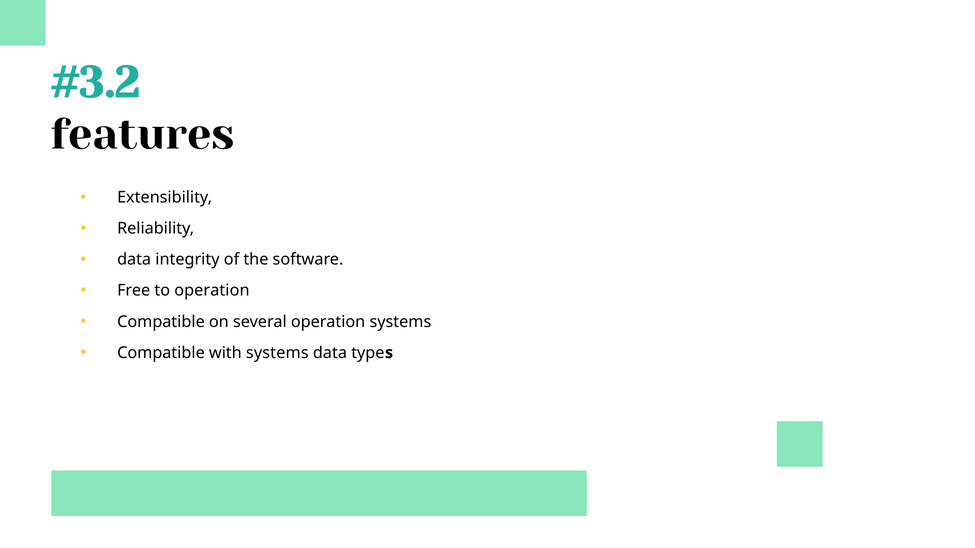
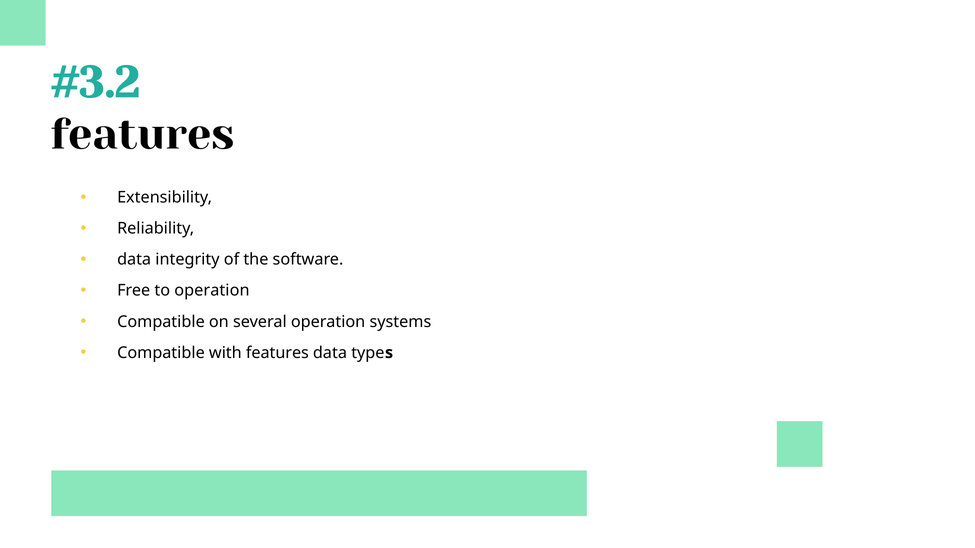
with systems: systems -> features (277, 353)
